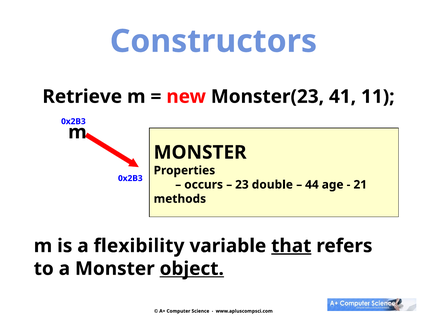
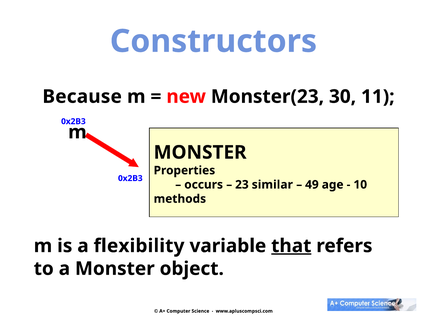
Retrieve: Retrieve -> Because (82, 97)
41: 41 -> 30 (343, 97)
double: double -> similar (272, 185)
44: 44 -> 49 (312, 185)
21: 21 -> 10 (360, 185)
object underline: present -> none (192, 269)
